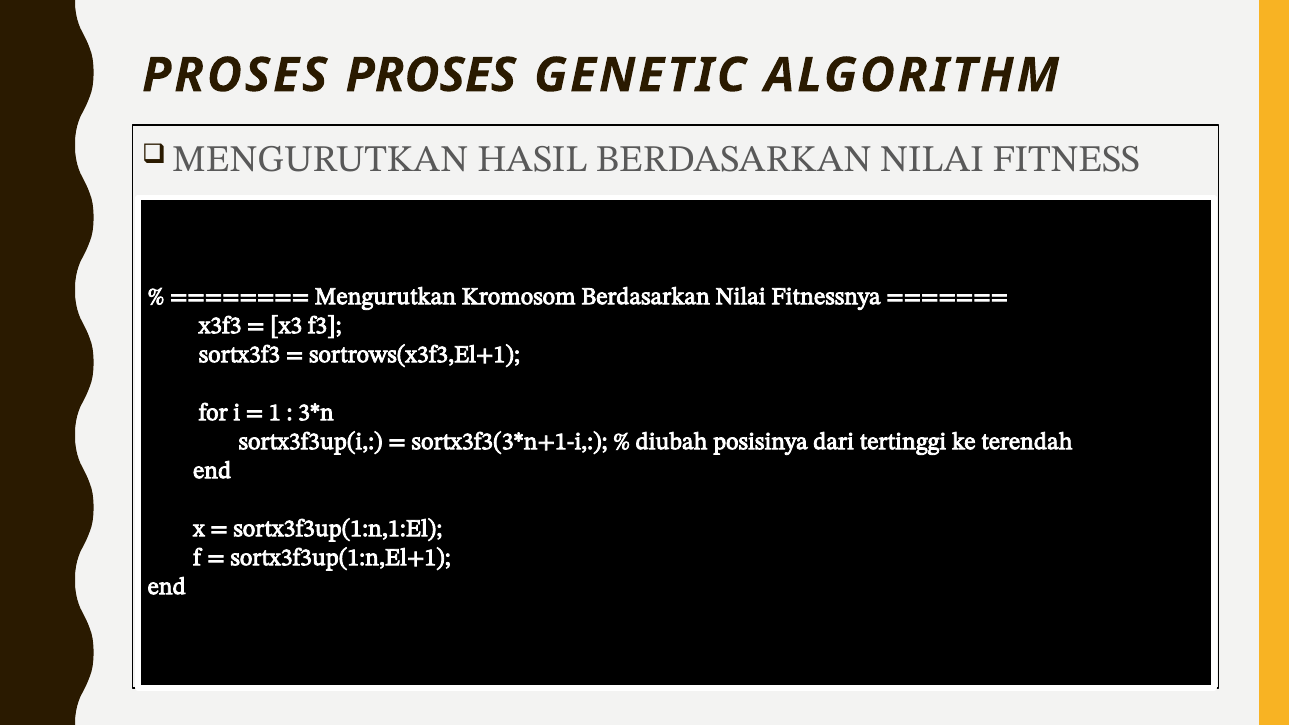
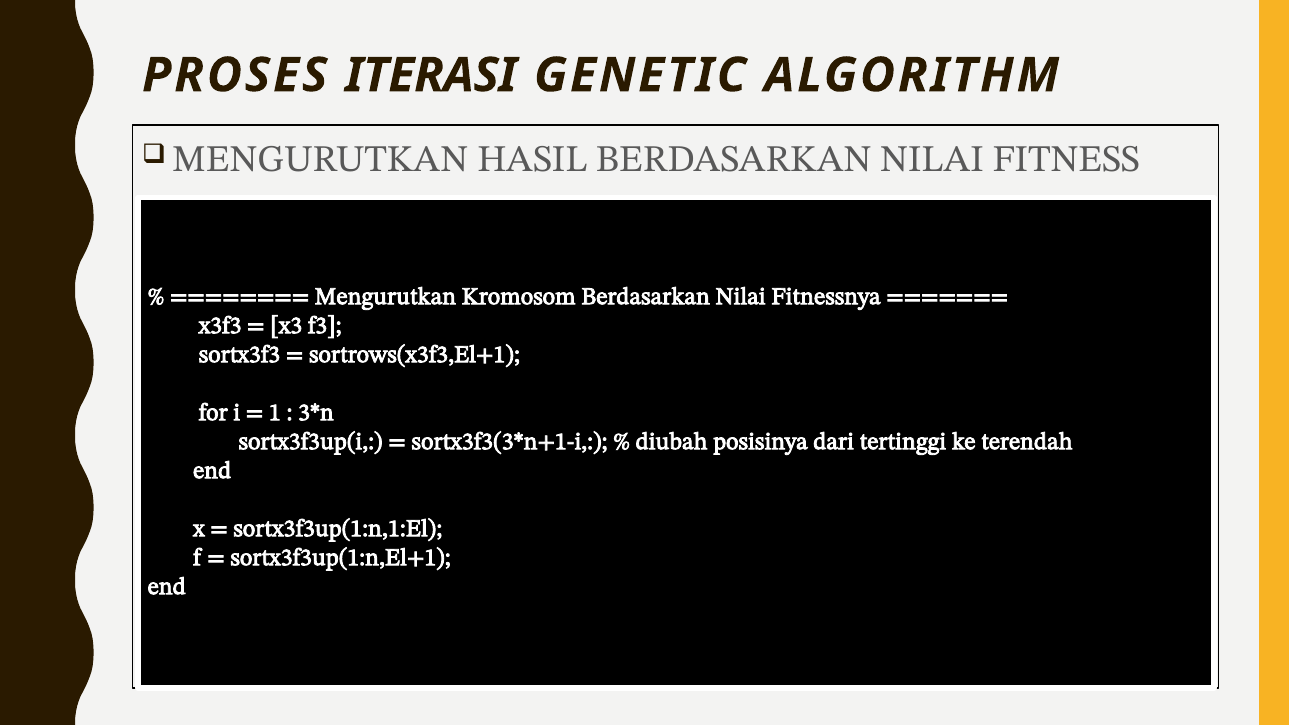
PROSES PROSES: PROSES -> ITERASI (431, 75)
